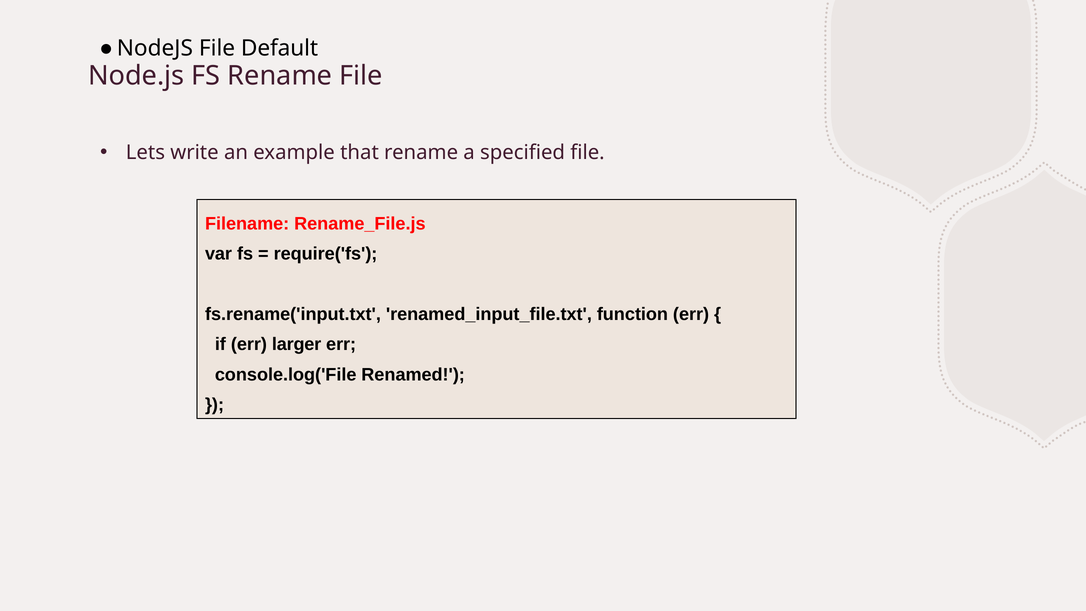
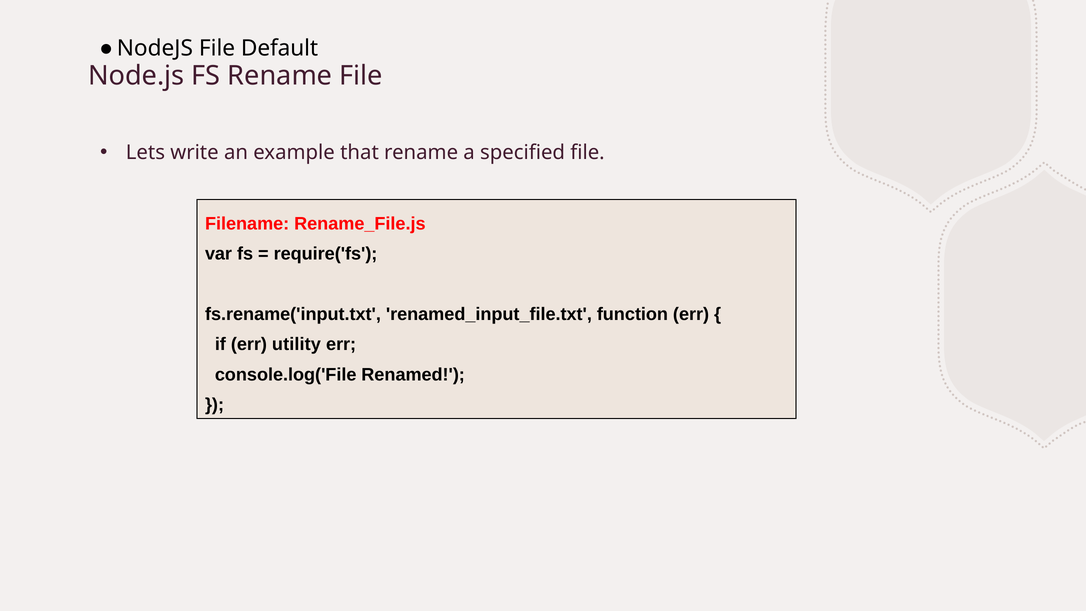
larger: larger -> utility (296, 344)
